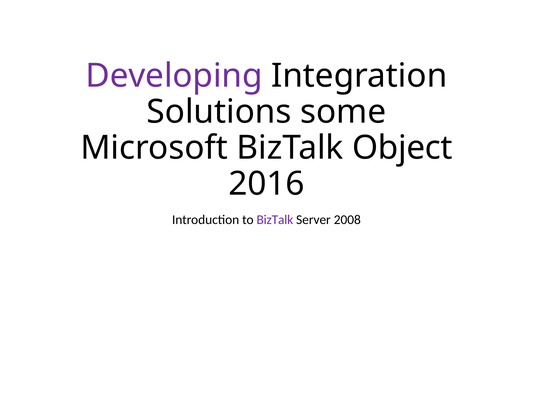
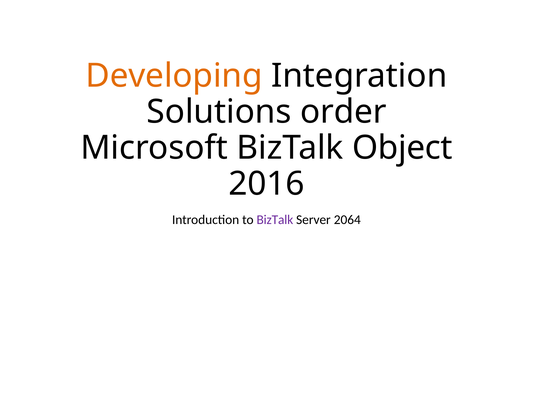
Developing colour: purple -> orange (174, 76)
some: some -> order (343, 112)
2008: 2008 -> 2064 (347, 220)
